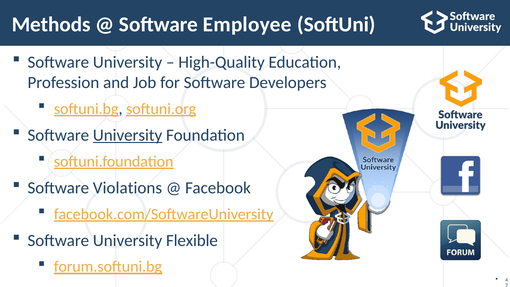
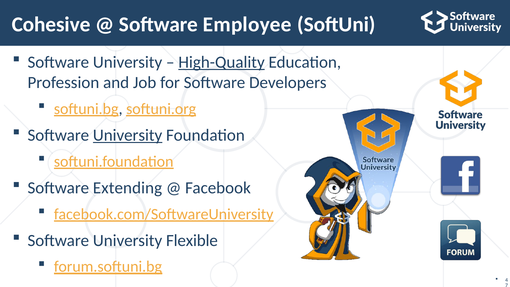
Methods: Methods -> Cohesive (51, 24)
High-Quality underline: none -> present (222, 62)
Violations: Violations -> Extending (128, 188)
